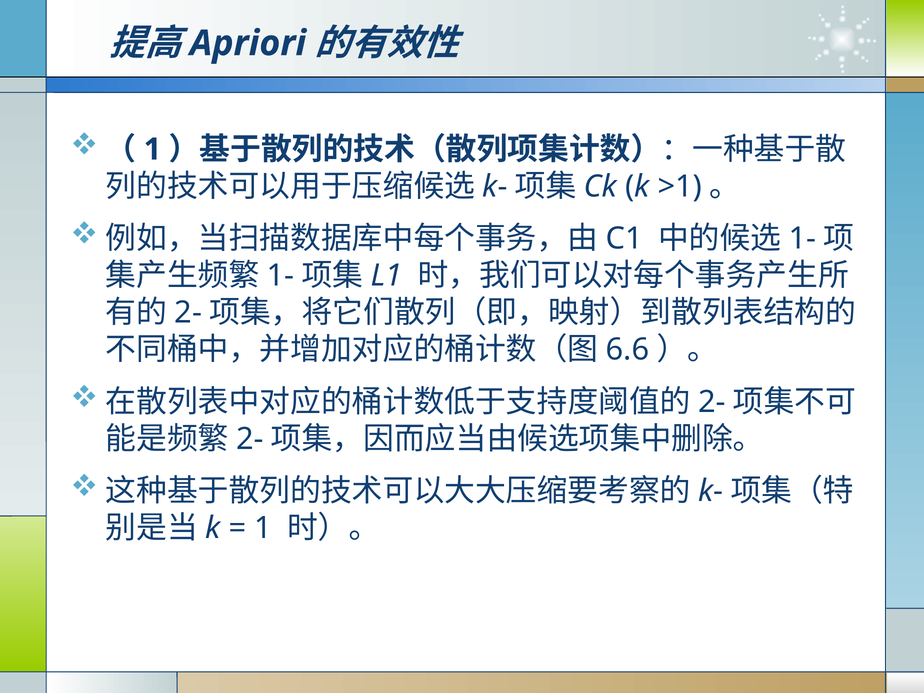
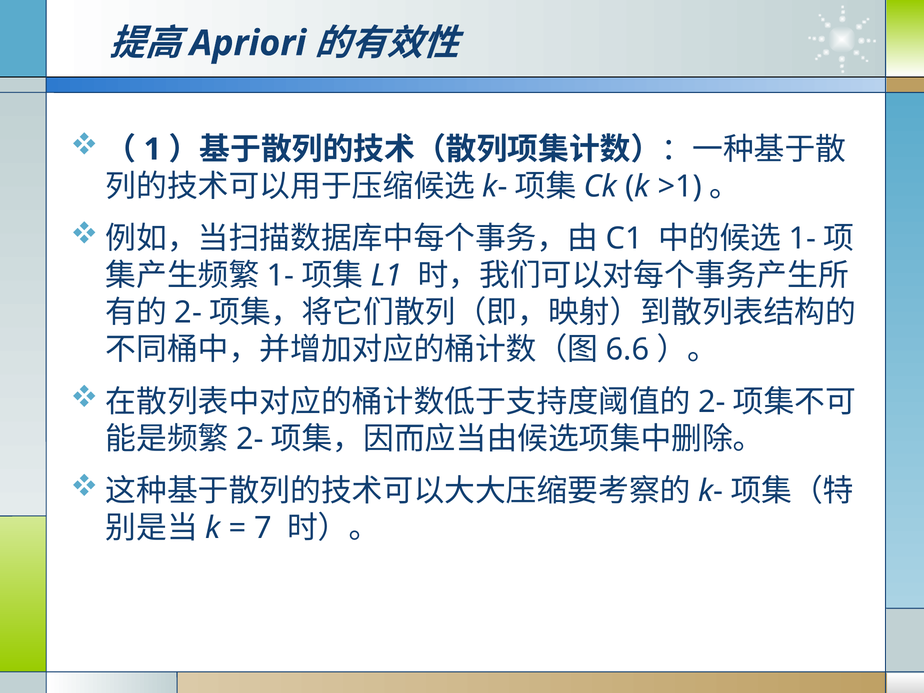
1: 1 -> 7 (263, 528)
